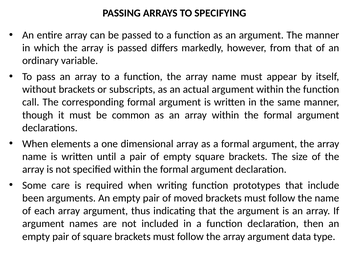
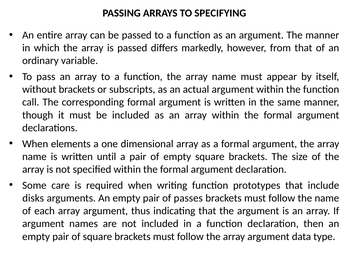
be common: common -> included (131, 115)
been: been -> disks (33, 198)
moved: moved -> passes (188, 198)
